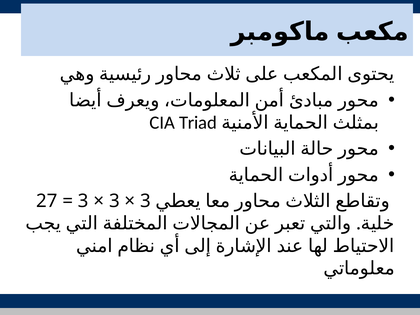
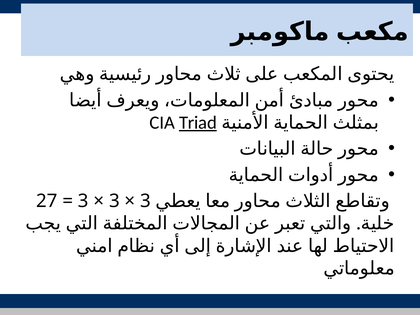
Triad underline: none -> present (198, 123)
